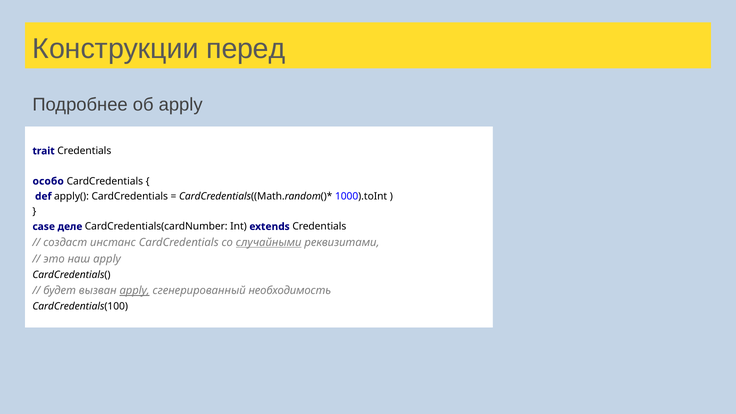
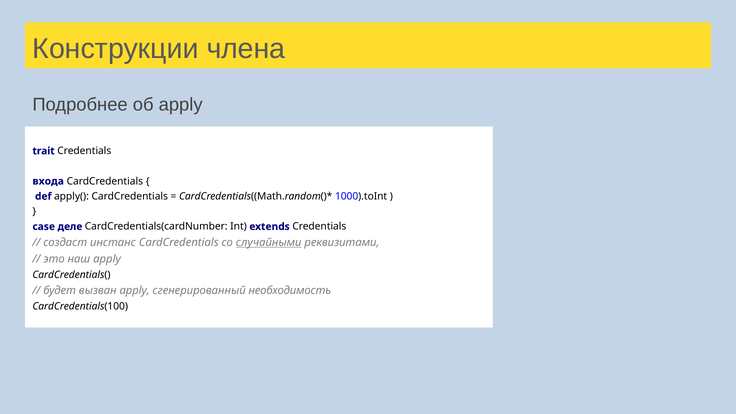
перед: перед -> члена (246, 49)
особо: особо -> входа (48, 181)
apply underline: present -> none (135, 291)
